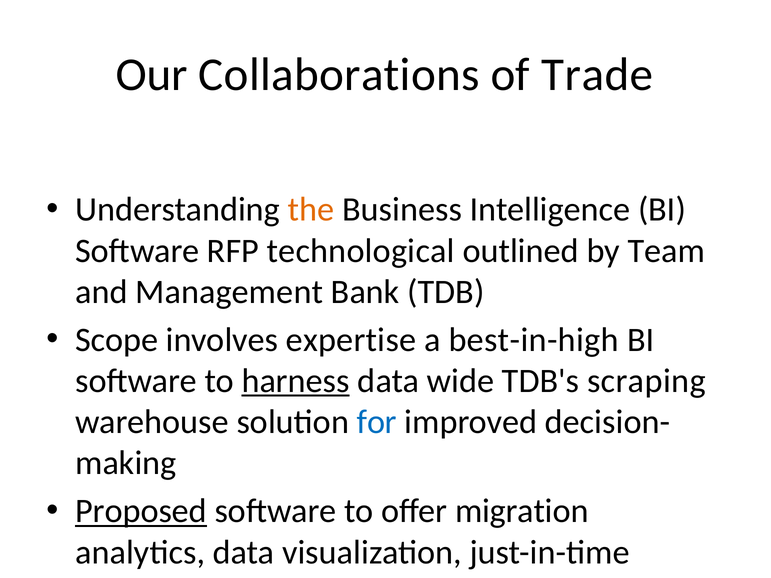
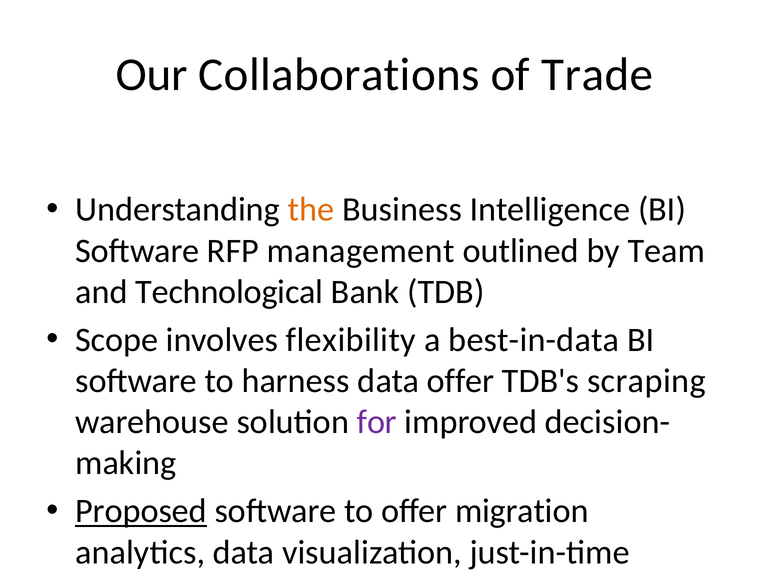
technological: technological -> management (361, 251)
Management: Management -> Technological (229, 292)
expertise: expertise -> flexibility (351, 340)
best-in-high: best-in-high -> best-in-data (534, 340)
harness underline: present -> none (296, 381)
data wide: wide -> offer (460, 381)
for colour: blue -> purple (377, 422)
